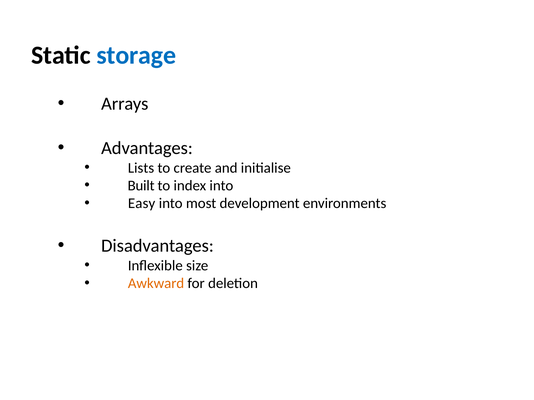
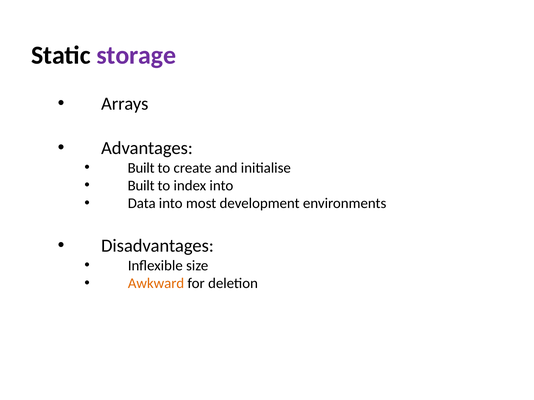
storage colour: blue -> purple (136, 55)
Lists: Lists -> Built (141, 168)
Easy: Easy -> Data (142, 204)
